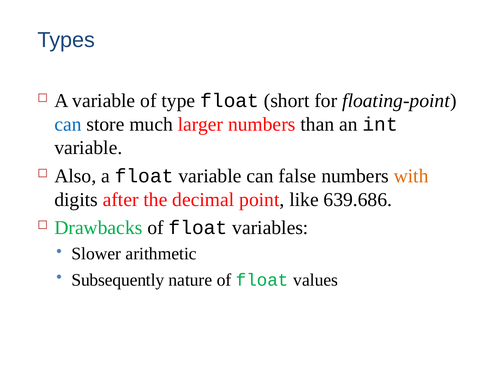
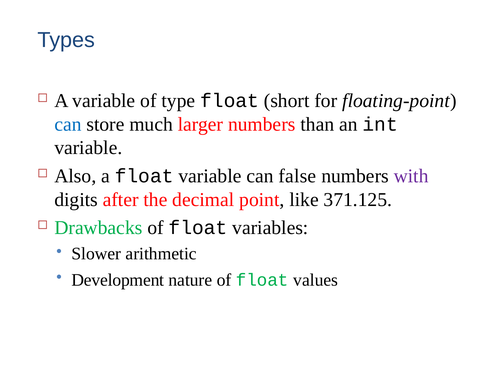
with colour: orange -> purple (411, 176)
639.686: 639.686 -> 371.125 (358, 199)
Subsequently: Subsequently -> Development (118, 279)
